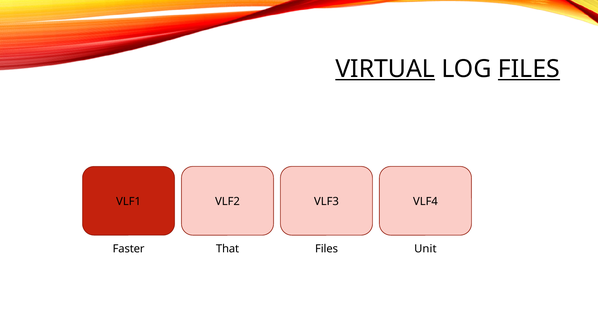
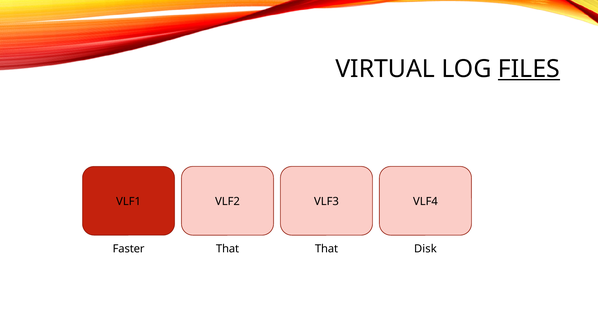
VIRTUAL underline: present -> none (385, 69)
Files: Files -> That (327, 249)
Unit: Unit -> Disk (425, 249)
